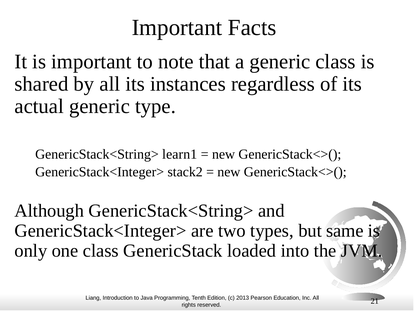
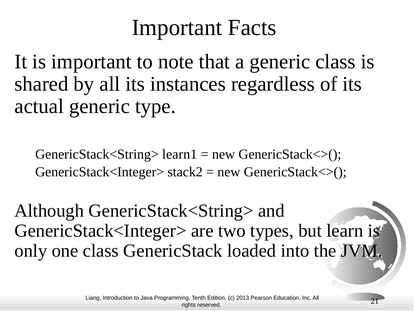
same: same -> learn (345, 230)
